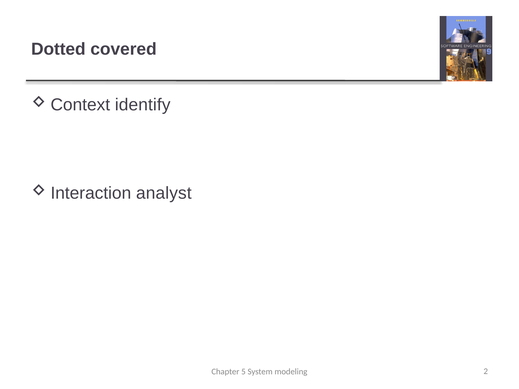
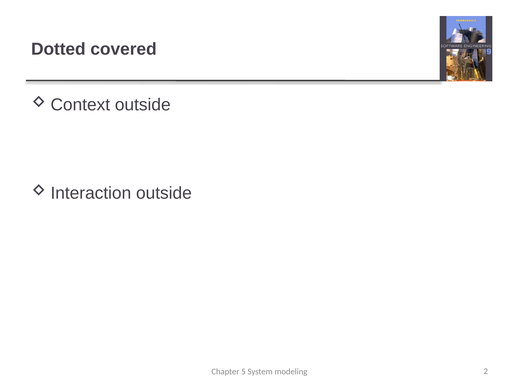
identify: identify -> outside (143, 105)
analyst: analyst -> outside (164, 193)
